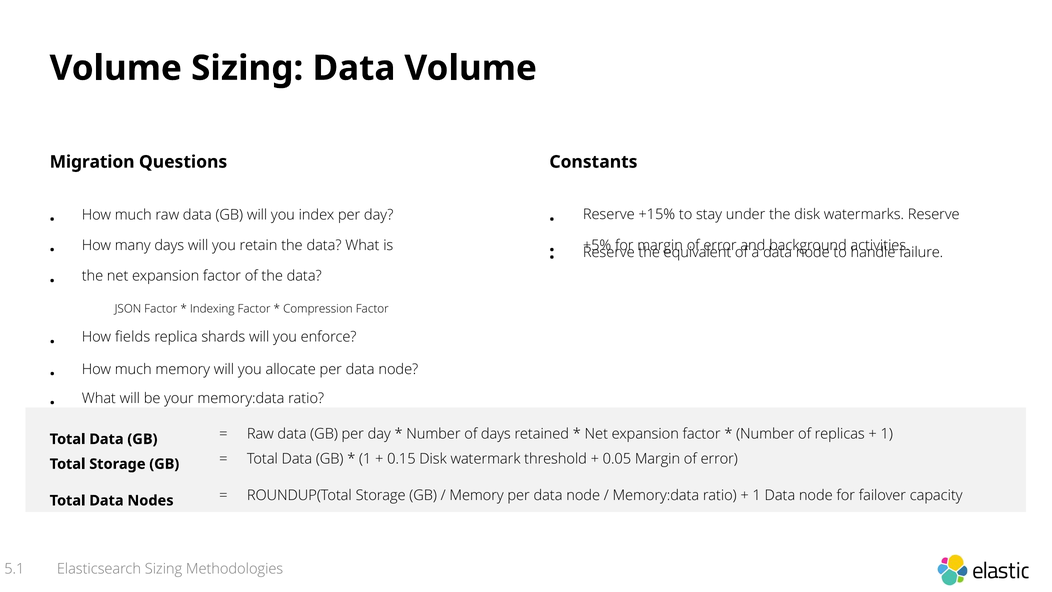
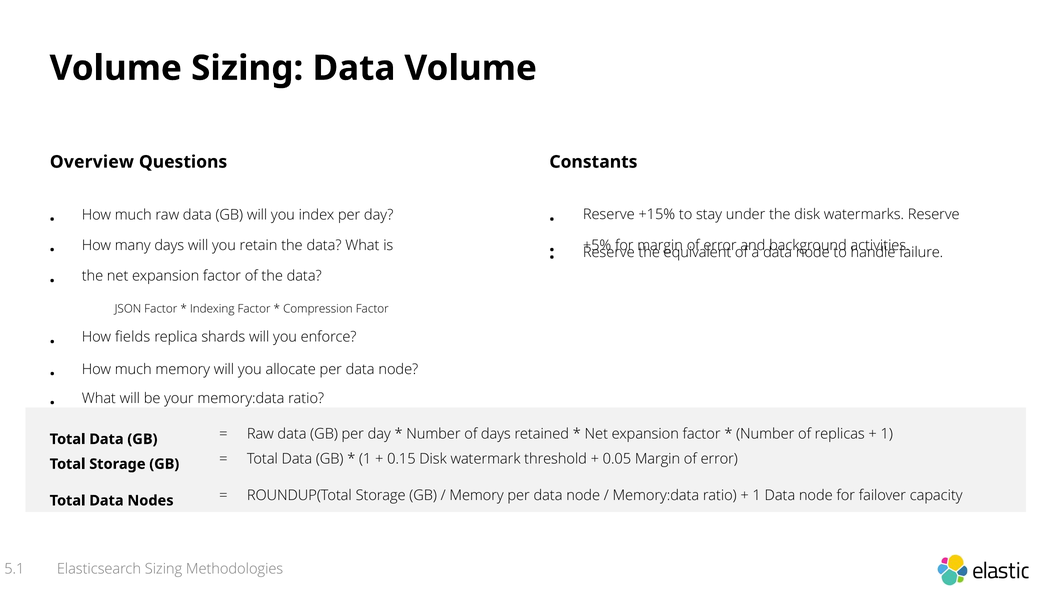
Migration: Migration -> Overview (92, 162)
